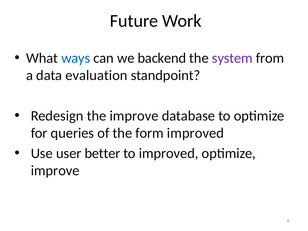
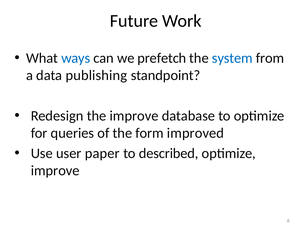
backend: backend -> prefetch (162, 58)
system colour: purple -> blue (232, 58)
evaluation: evaluation -> publishing (96, 75)
better: better -> paper (102, 153)
to improved: improved -> described (169, 153)
